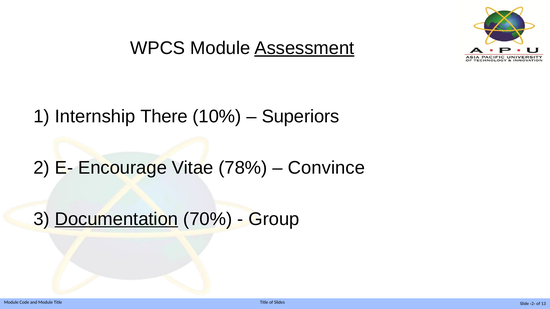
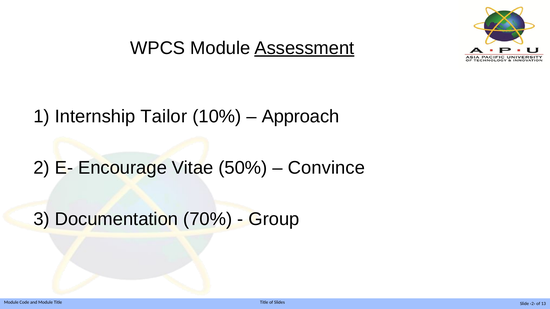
There: There -> Tailor (164, 117)
Superiors: Superiors -> Approach (300, 117)
78%: 78% -> 50% (243, 168)
Documentation underline: present -> none (116, 219)
